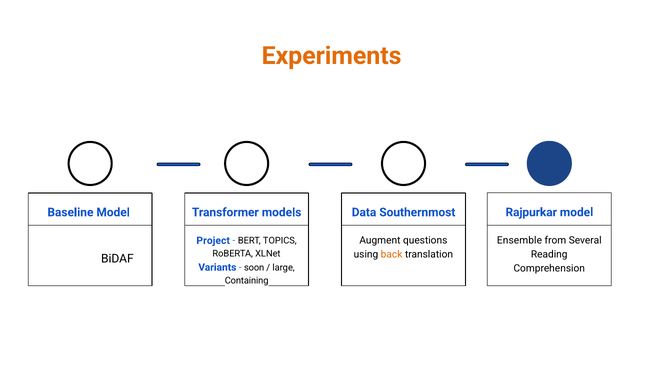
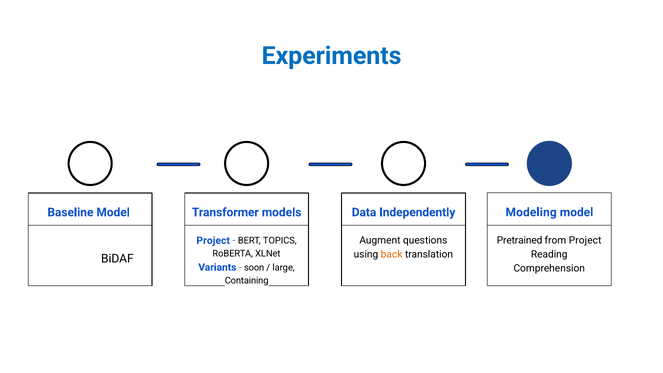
Experiments colour: orange -> blue (332, 56)
Southernmost: Southernmost -> Independently (417, 212)
Rajpurkar: Rajpurkar -> Modeling (531, 212)
Ensemble: Ensemble -> Pretrained (520, 240)
from Several: Several -> Project (585, 240)
